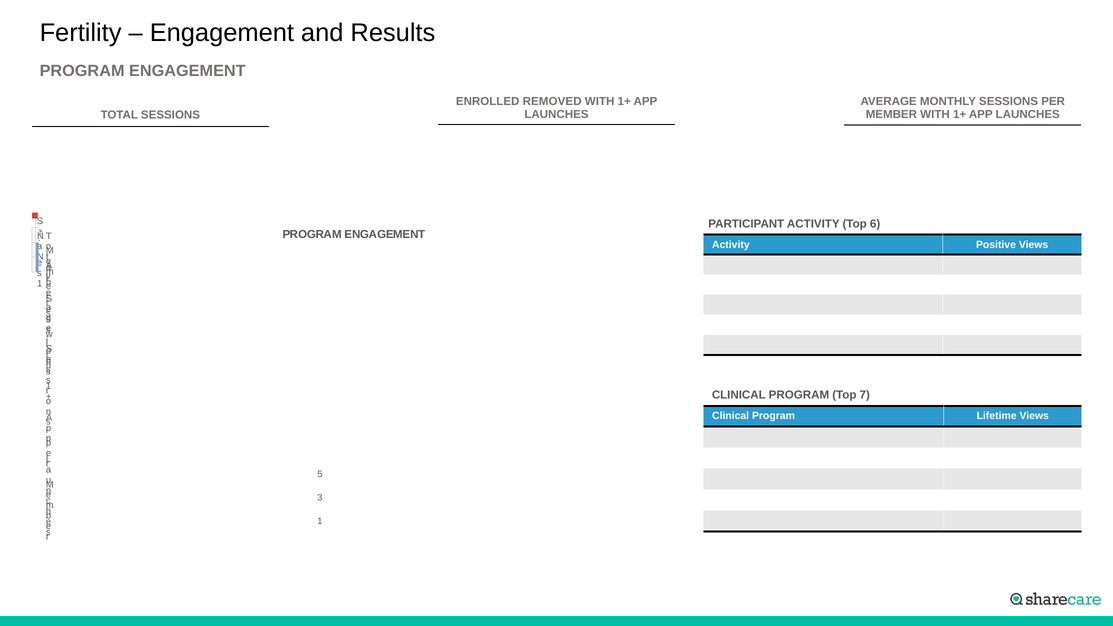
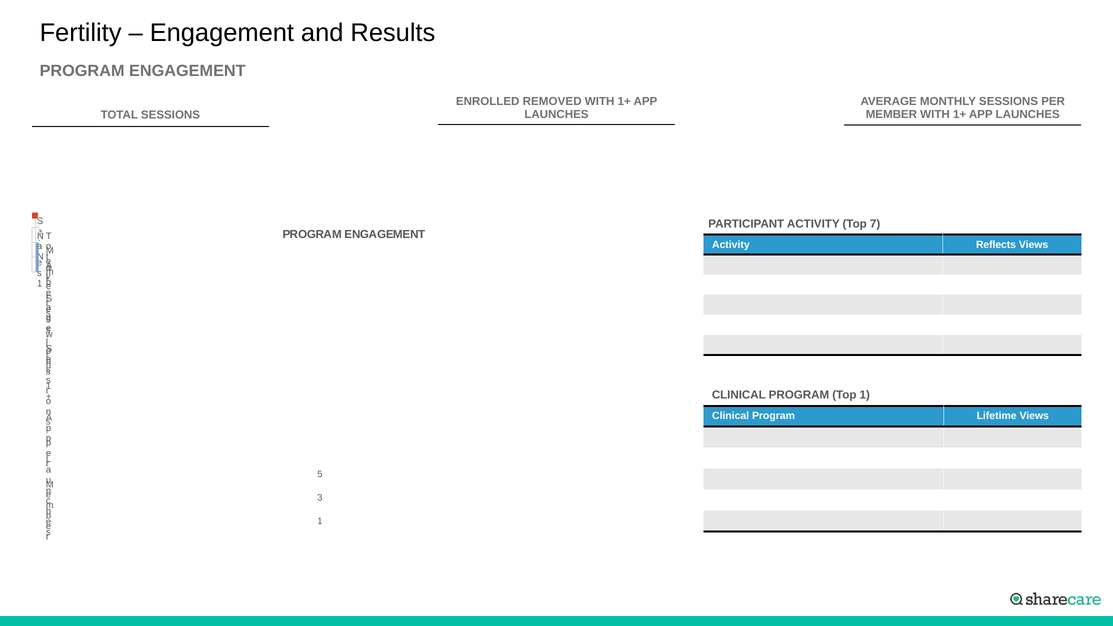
6: 6 -> 7 (875, 224)
Positive: Positive -> Reflects (996, 245)
Top 7: 7 -> 1 (865, 395)
